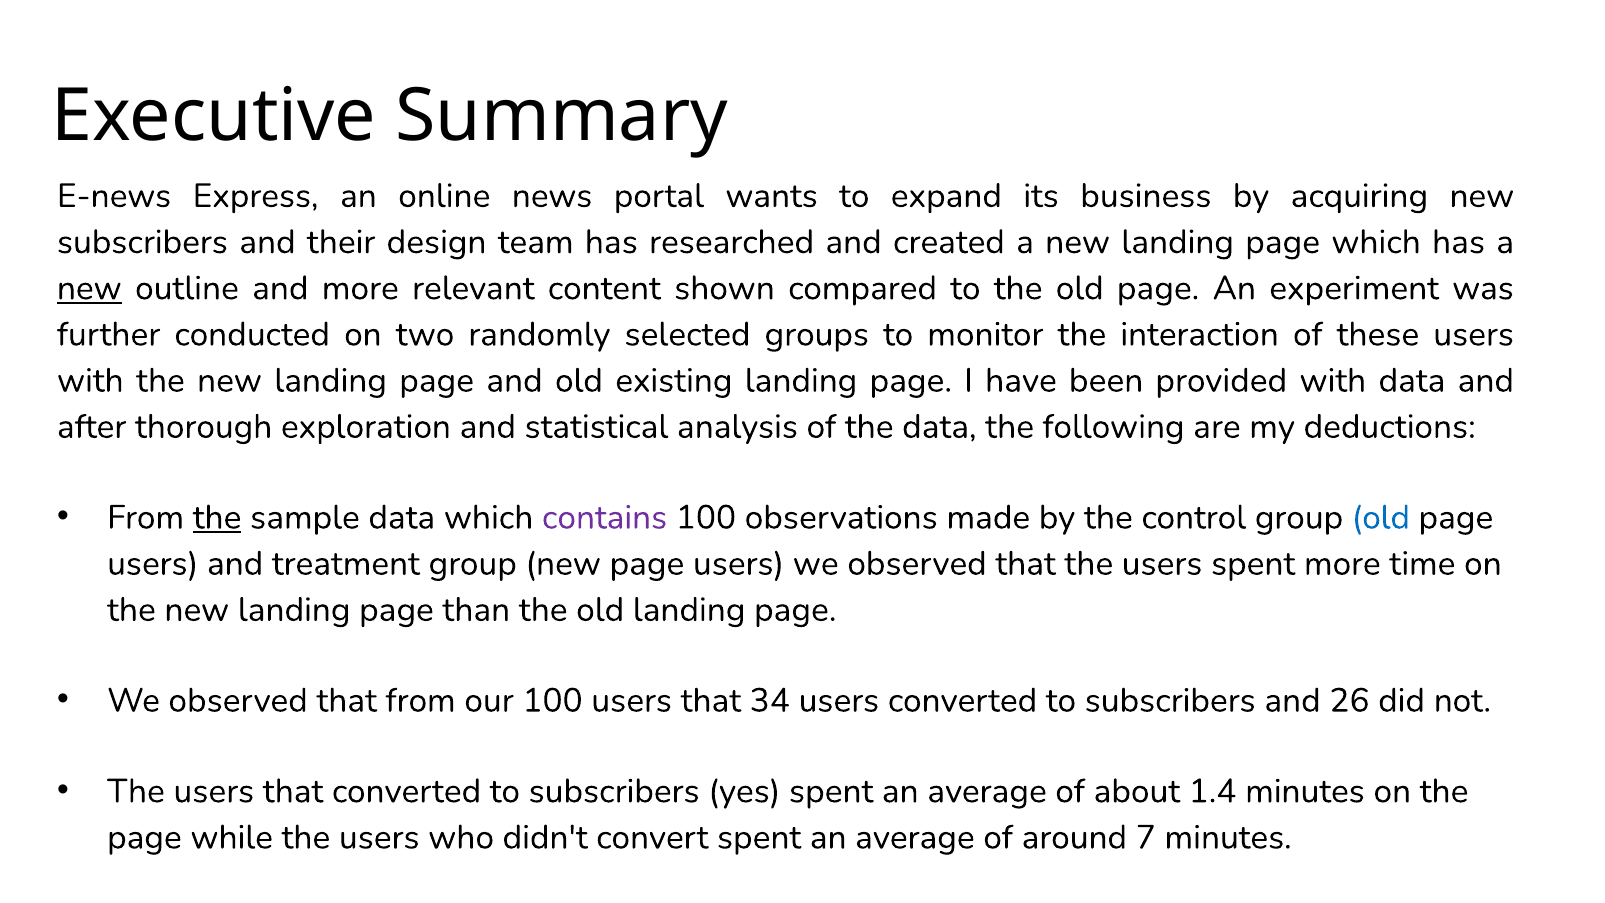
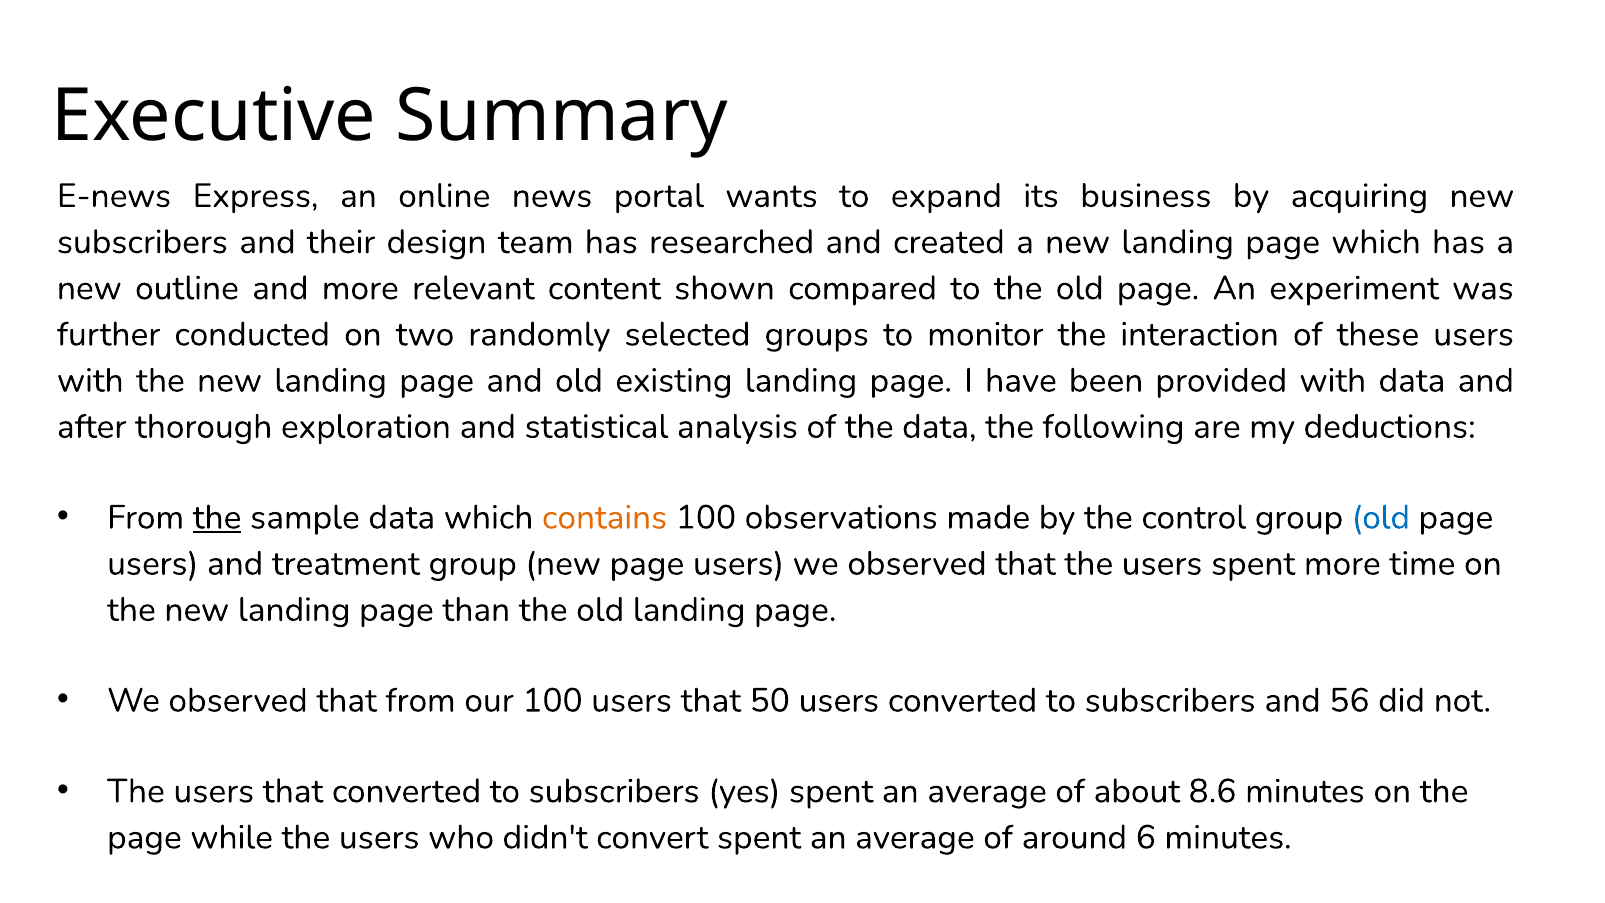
new underline: present -> none (89, 288)
contains colour: purple -> orange (605, 517)
34: 34 -> 50 (770, 700)
26: 26 -> 56 (1349, 700)
1.4: 1.4 -> 8.6 (1212, 791)
7: 7 -> 6 (1146, 837)
